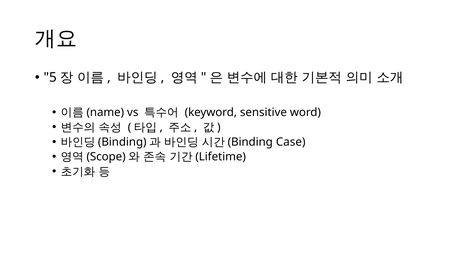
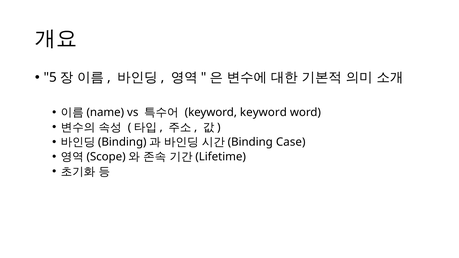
keyword sensitive: sensitive -> keyword (263, 113)
